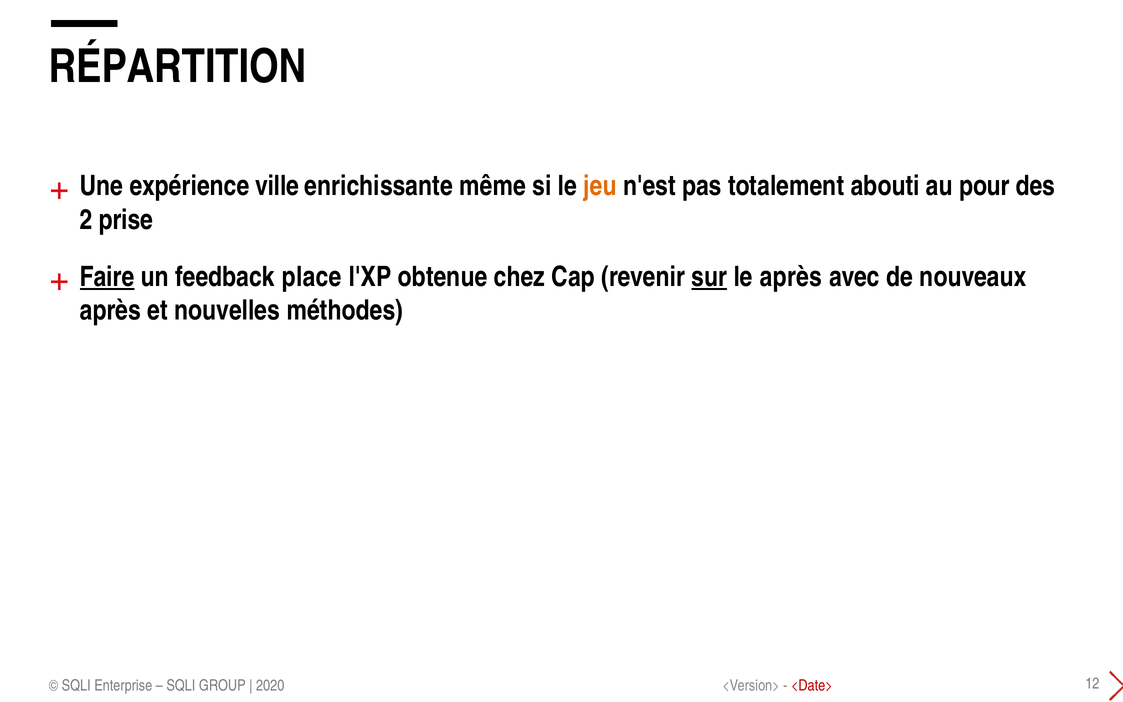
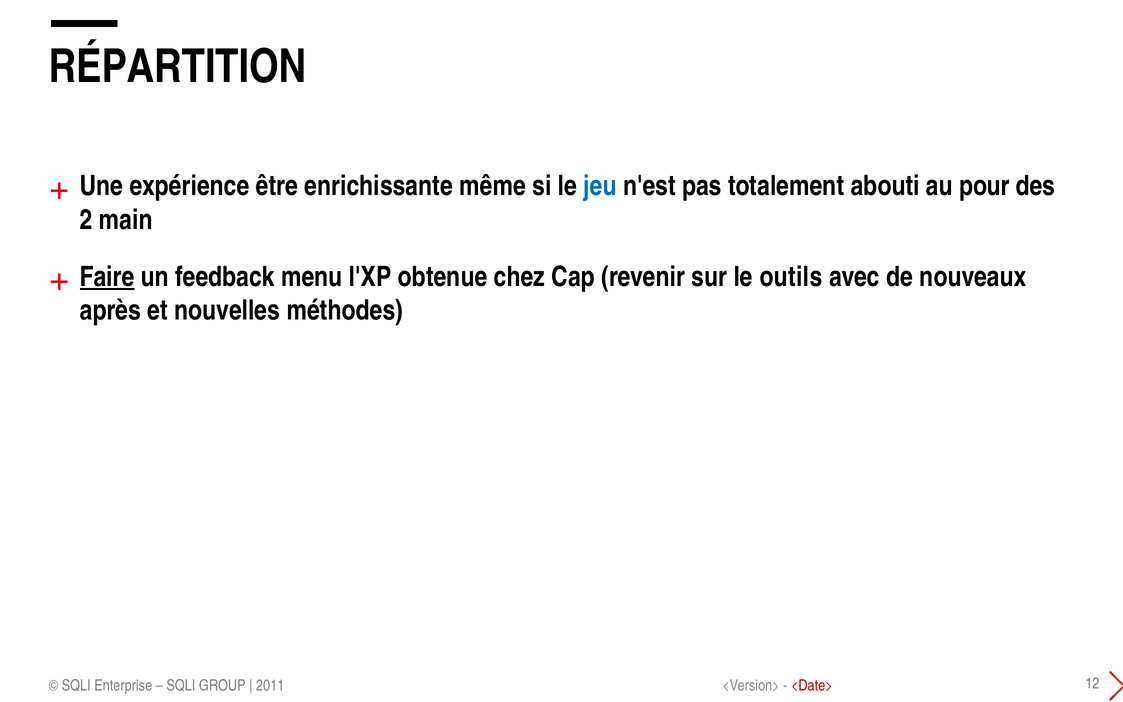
ville: ville -> être (277, 186)
jeu colour: orange -> blue (600, 186)
prise: prise -> main (126, 220)
place: place -> menu (312, 277)
sur underline: present -> none (709, 277)
le après: après -> outils (791, 277)
2020: 2020 -> 2011 (270, 686)
